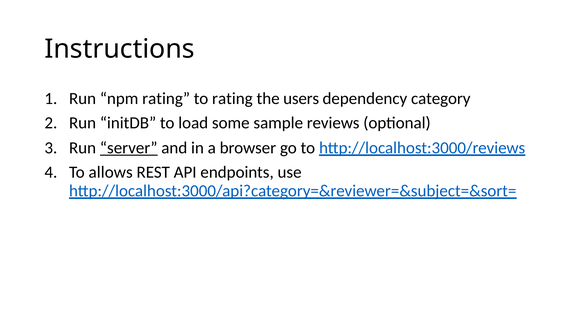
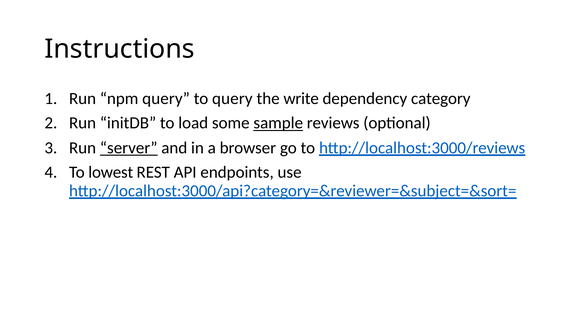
npm rating: rating -> query (166, 99)
to rating: rating -> query (232, 99)
users: users -> write (301, 99)
sample underline: none -> present (278, 123)
allows: allows -> lowest (111, 172)
